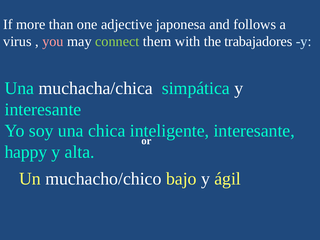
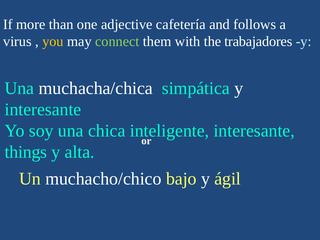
japonesa: japonesa -> cafetería (181, 24)
you colour: pink -> yellow (53, 41)
happy: happy -> things (26, 152)
